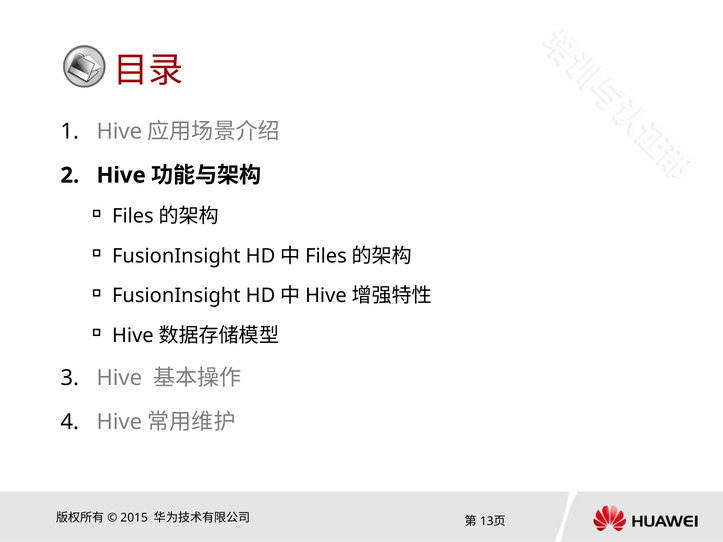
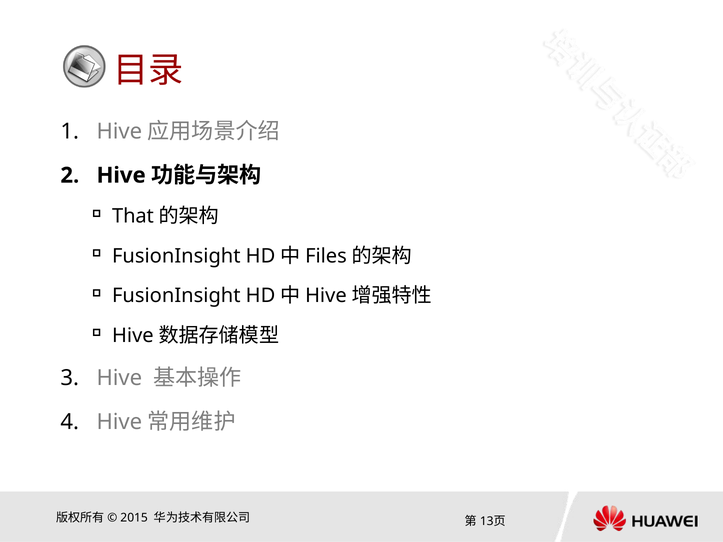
Files: Files -> That (133, 216)
